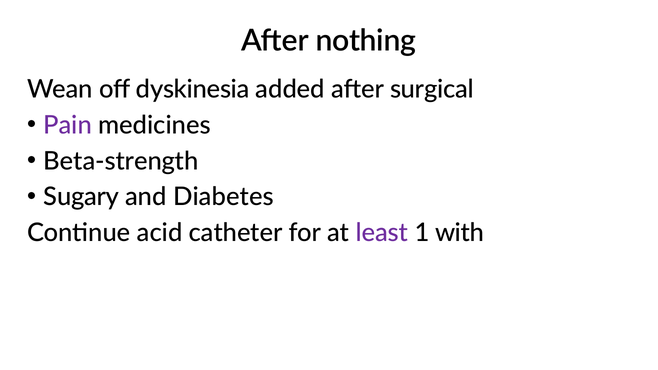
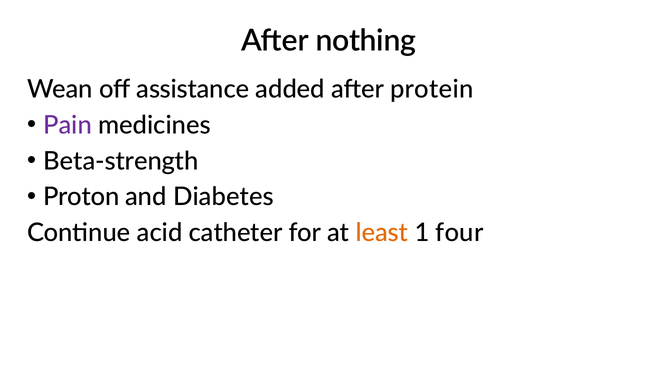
dyskinesia: dyskinesia -> assistance (193, 90)
surgical: surgical -> protein (432, 90)
Sugary: Sugary -> Proton (81, 197)
least colour: purple -> orange (382, 233)
with: with -> four (459, 233)
